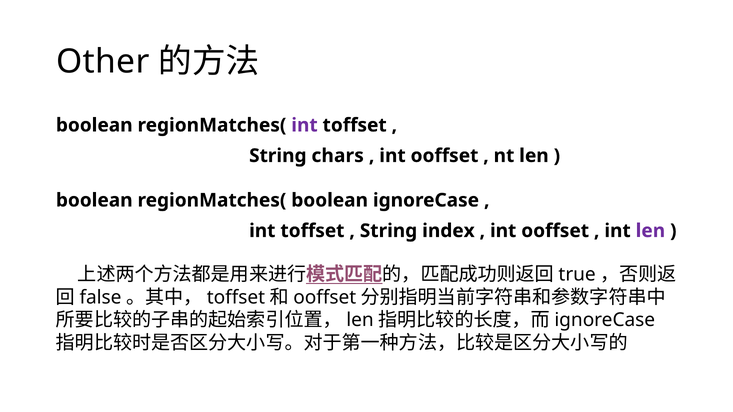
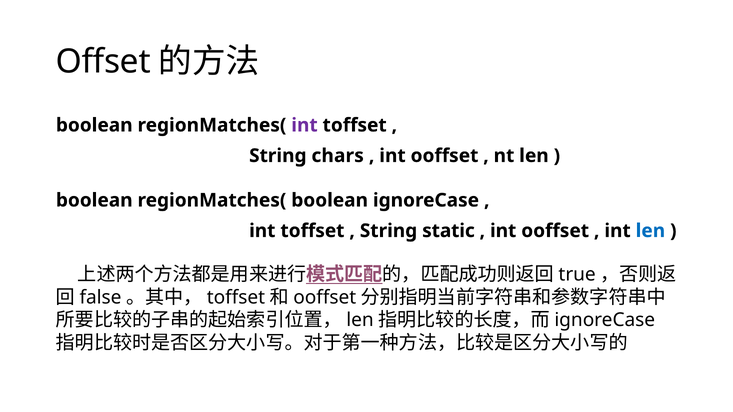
Other: Other -> Offset (103, 62)
index: index -> static (448, 231)
len colour: purple -> blue (650, 231)
